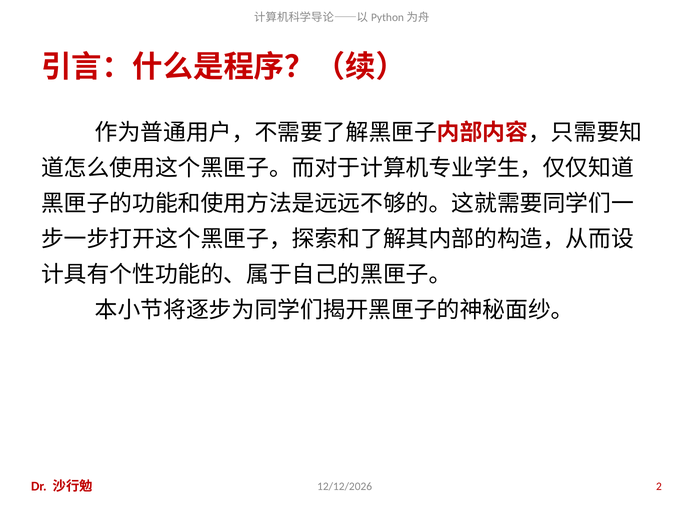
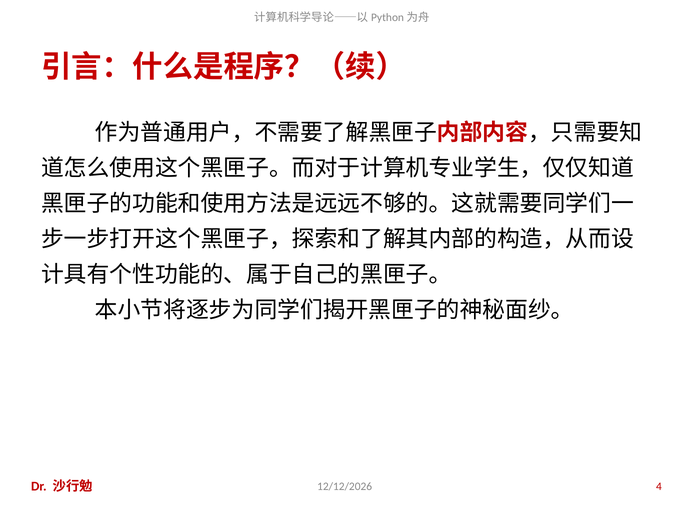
2: 2 -> 4 (659, 486)
